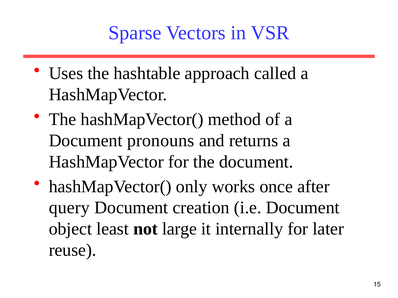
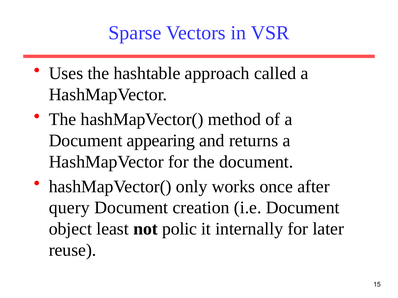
pronouns: pronouns -> appearing (161, 141)
large: large -> polic (180, 229)
